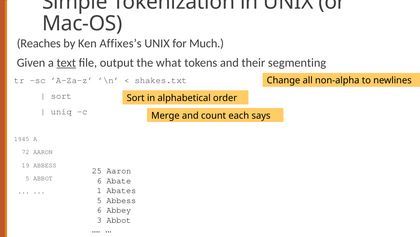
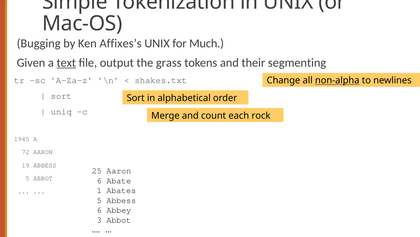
Reaches: Reaches -> Bugging (39, 43)
what: what -> grass (169, 63)
non-alpha underline: none -> present (337, 80)
says: says -> rock (261, 115)
